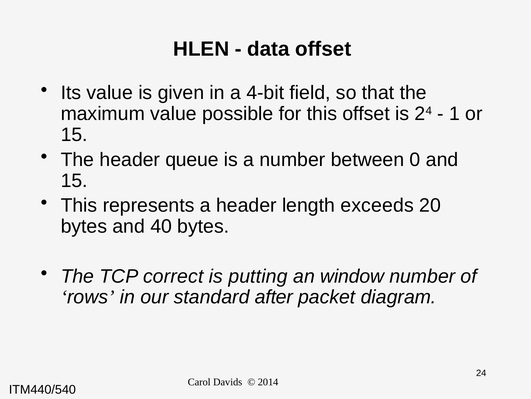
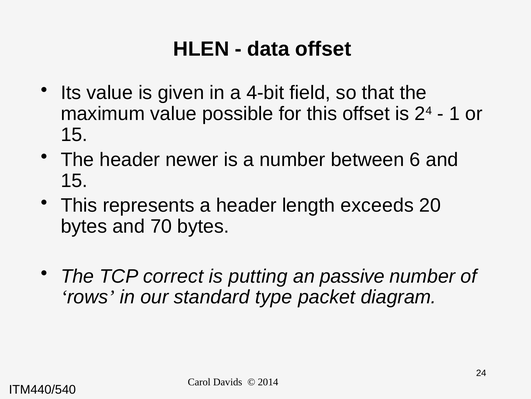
queue: queue -> newer (192, 160)
0: 0 -> 6 (415, 160)
40: 40 -> 70 (161, 226)
window: window -> passive (352, 276)
after: after -> type (274, 297)
